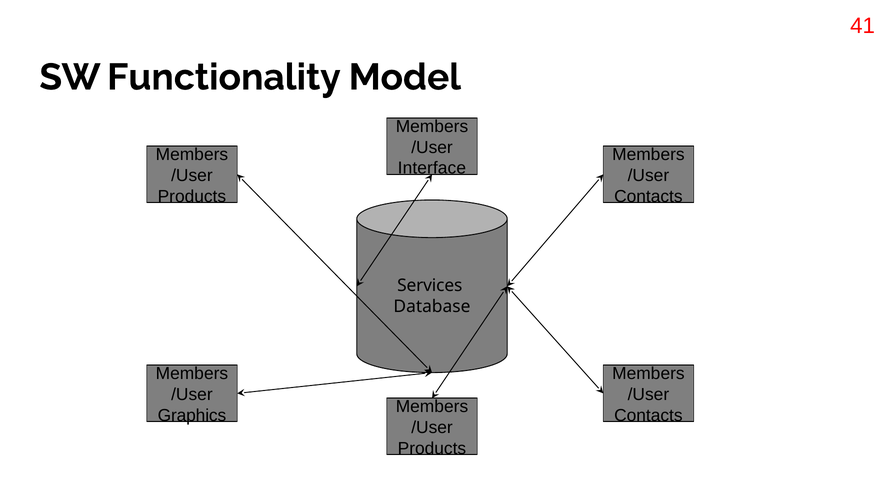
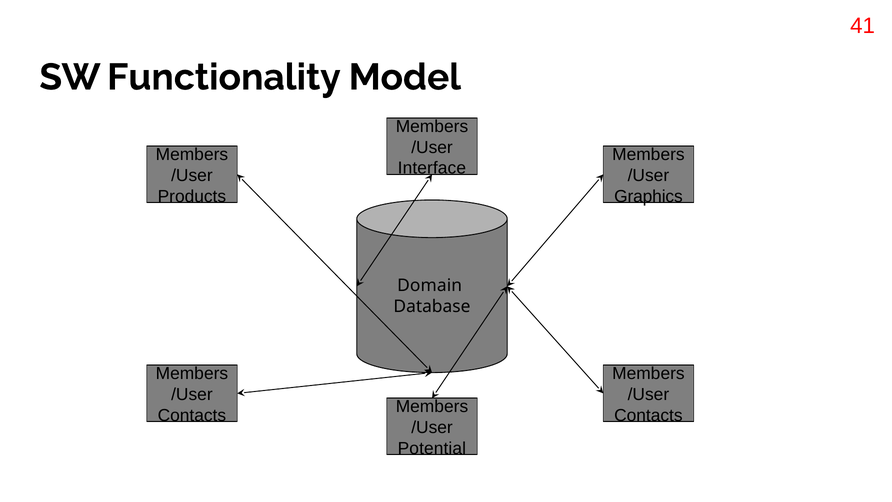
Contacts: Contacts -> Graphics (648, 196)
Services: Services -> Domain (430, 286)
Graphics: Graphics -> Contacts (192, 415)
Products: Products -> Potential (432, 448)
